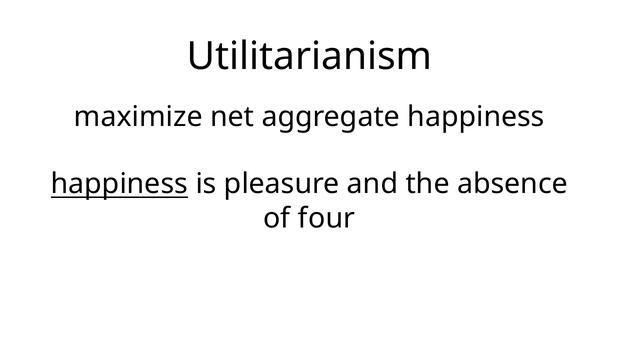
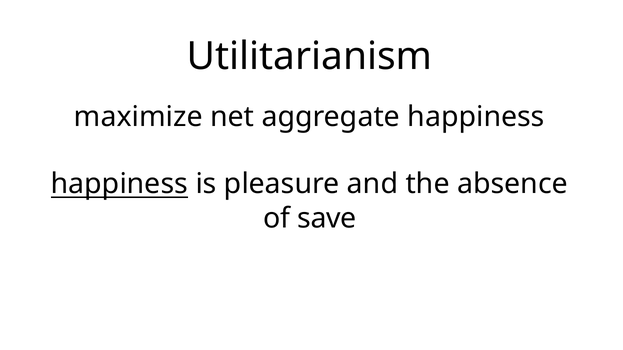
four: four -> save (327, 219)
